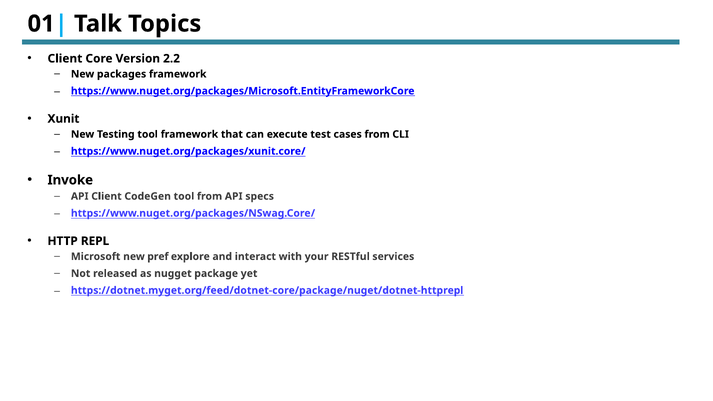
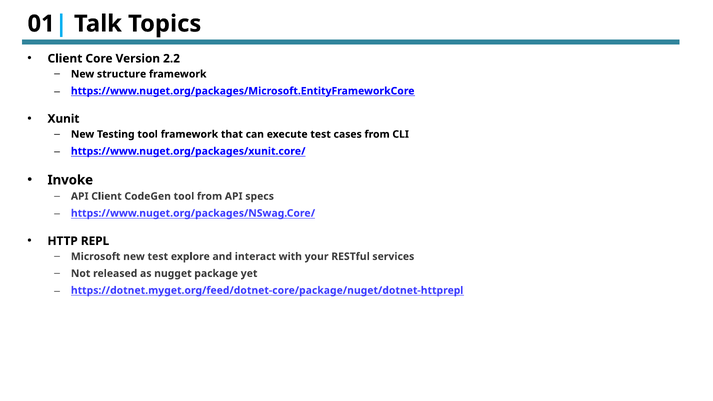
packages: packages -> structure (122, 74)
new pref: pref -> test (158, 257)
